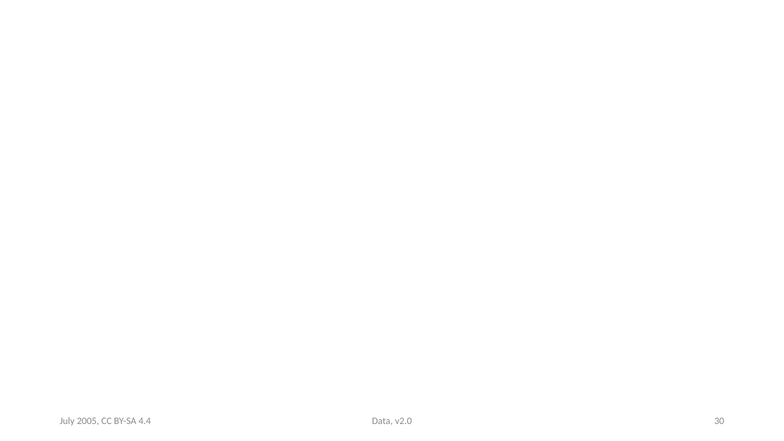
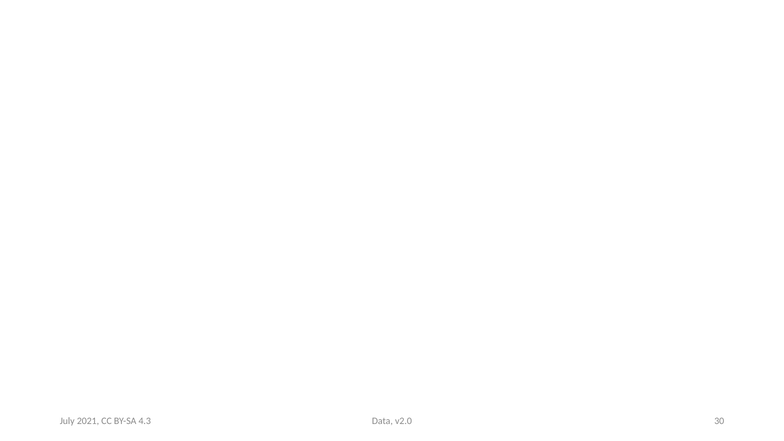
2005: 2005 -> 2021 (88, 421)
4.4: 4.4 -> 4.3 (145, 421)
